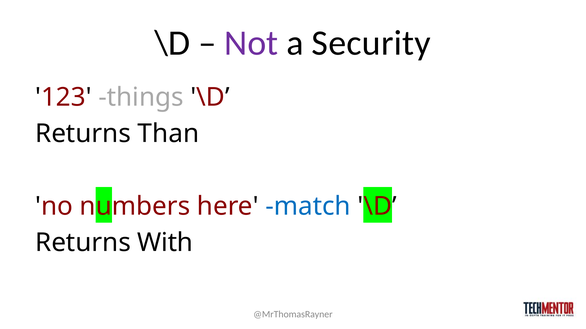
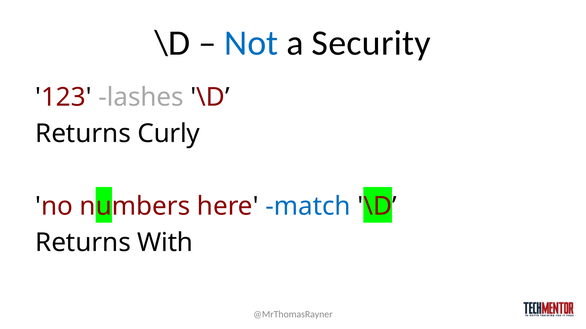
Not colour: purple -> blue (251, 43)
things: things -> lashes (141, 97)
Than: Than -> Curly (169, 134)
